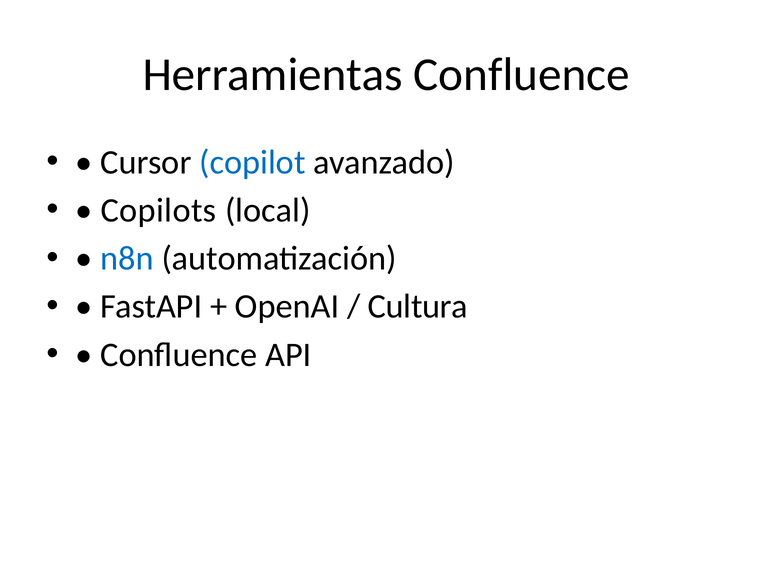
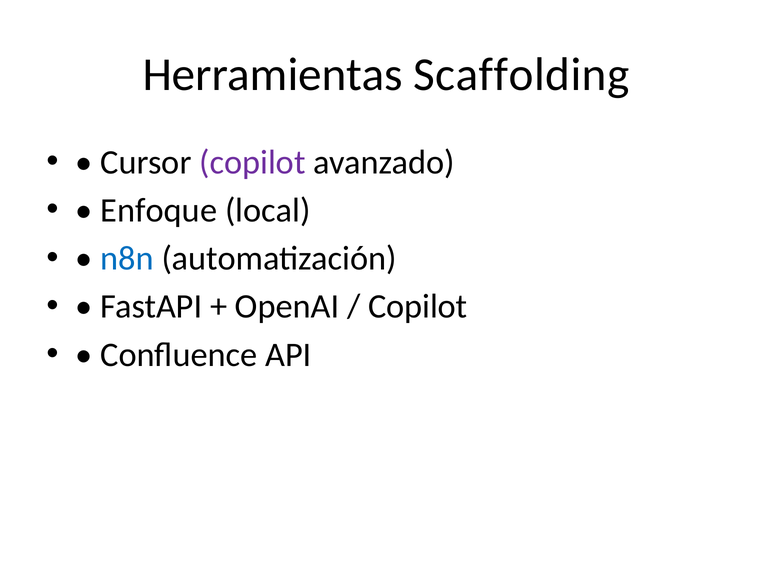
Herramientas Confluence: Confluence -> Scaffolding (521, 75)
copilot colour: blue -> purple (252, 162)
Copilots: Copilots -> Enfoque (159, 210)
Cultura: Cultura -> Copilot (418, 307)
